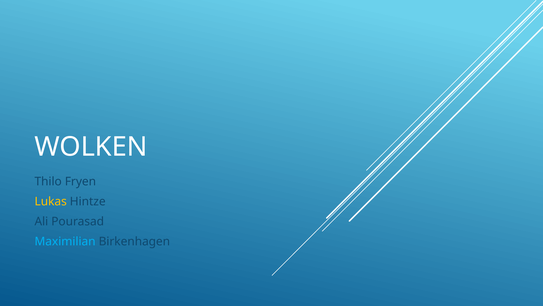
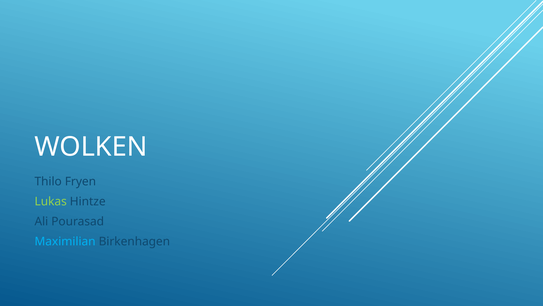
Lukas colour: yellow -> light green (51, 201)
